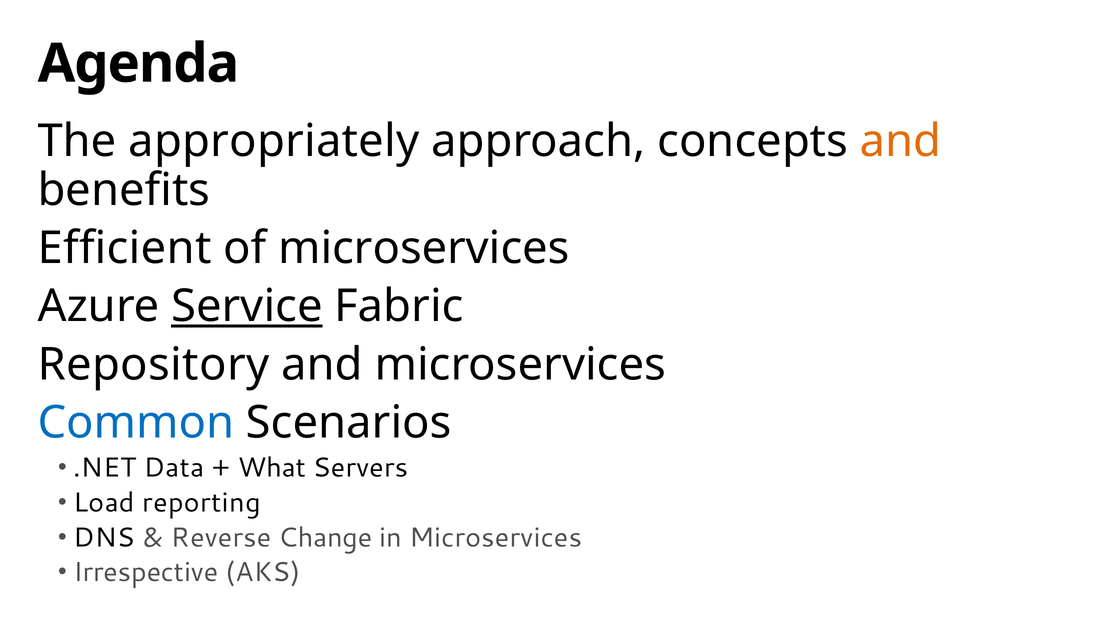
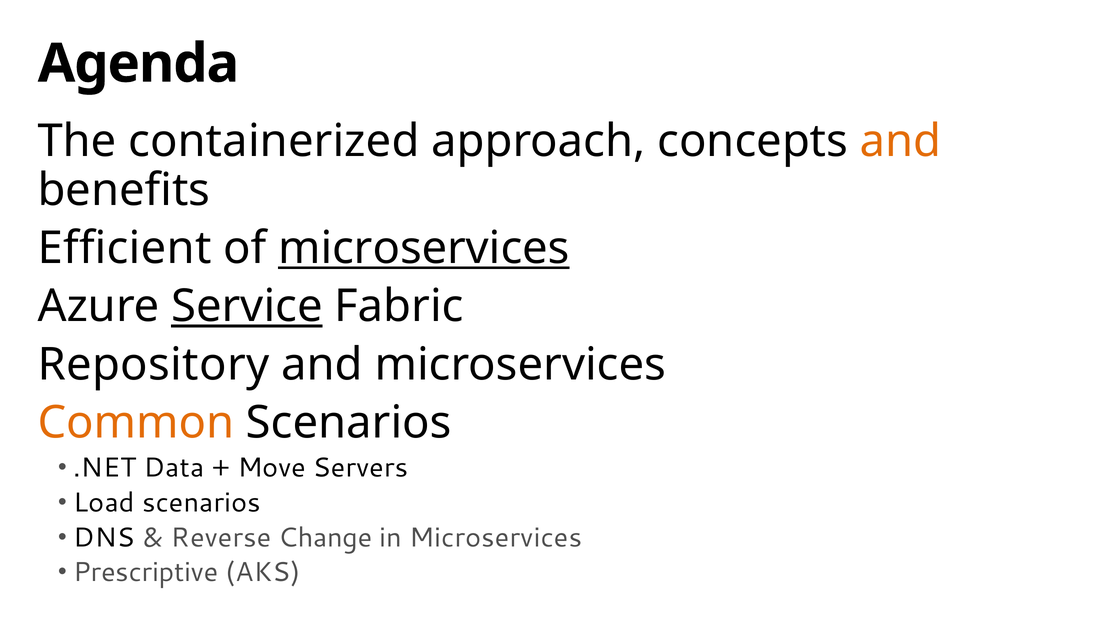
appropriately: appropriately -> containerized (274, 141)
microservices underline: none -> present (424, 248)
Common colour: blue -> orange (136, 423)
What: What -> Move (272, 468)
Load reporting: reporting -> scenarios (202, 503)
Irrespective: Irrespective -> Prescriptive (146, 572)
